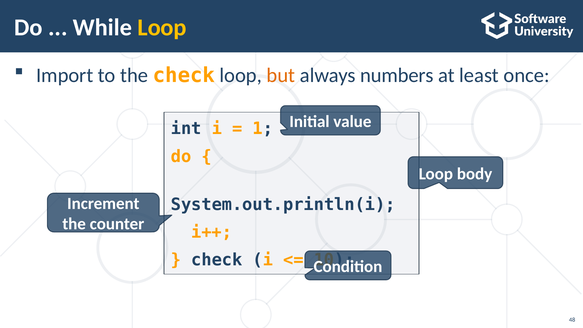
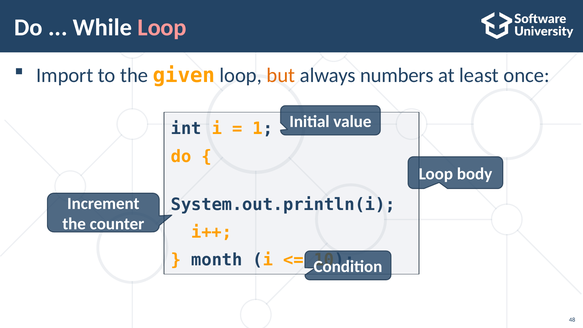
Loop colour: yellow -> pink (162, 28)
the check: check -> given (184, 75)
check: check -> month (217, 260)
